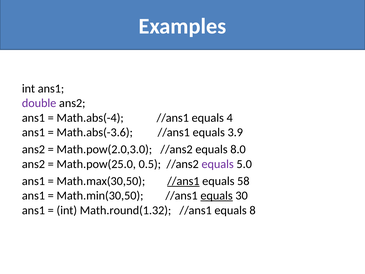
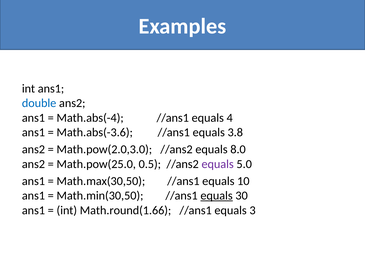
double colour: purple -> blue (39, 103)
3.9: 3.9 -> 3.8 (235, 132)
//ans1 underline: present -> none (183, 181)
58: 58 -> 10 (243, 181)
Math.round(1.32: Math.round(1.32 -> Math.round(1.66 (126, 210)
8: 8 -> 3 (253, 210)
